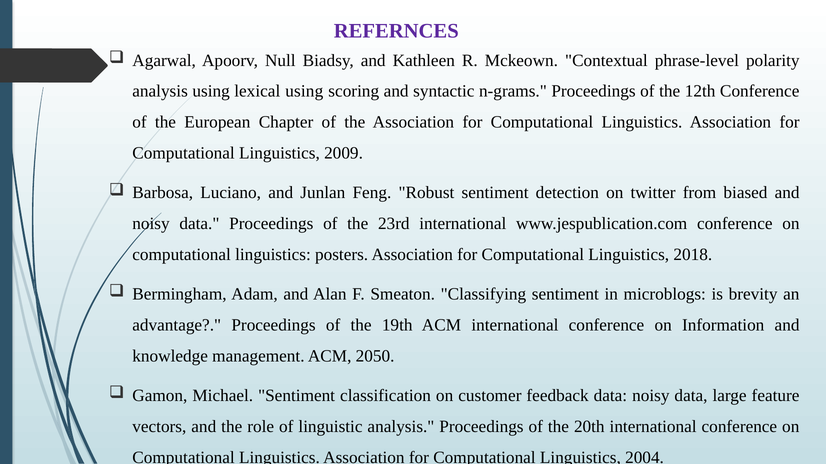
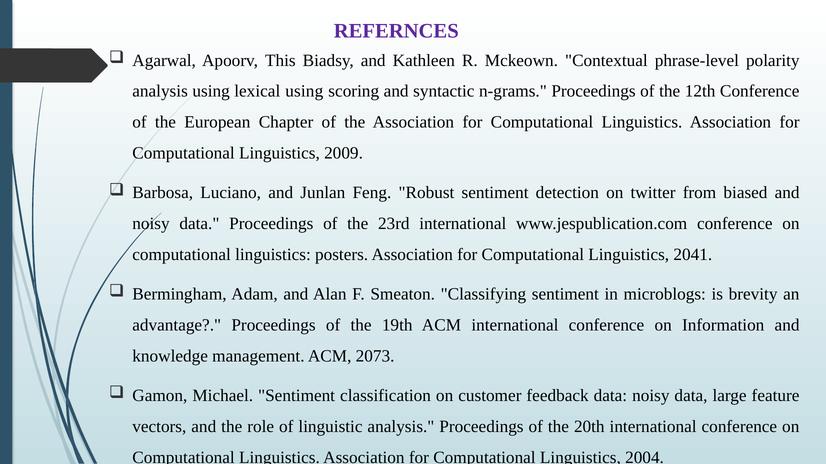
Null: Null -> This (280, 60)
2018: 2018 -> 2041 (693, 255)
2050: 2050 -> 2073 (375, 356)
